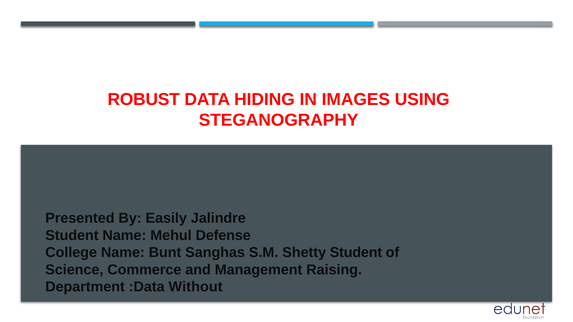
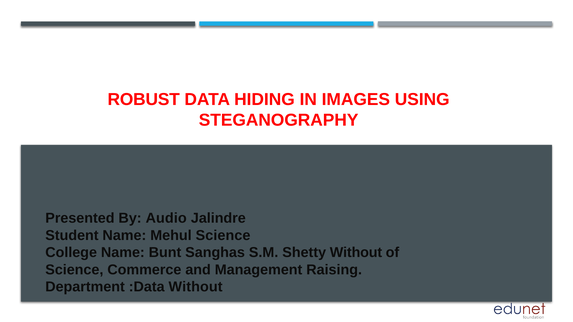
Easily: Easily -> Audio (166, 218)
Mehul Defense: Defense -> Science (223, 236)
Shetty Student: Student -> Without (356, 253)
